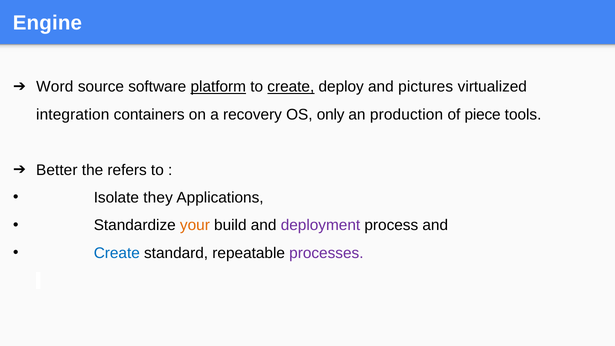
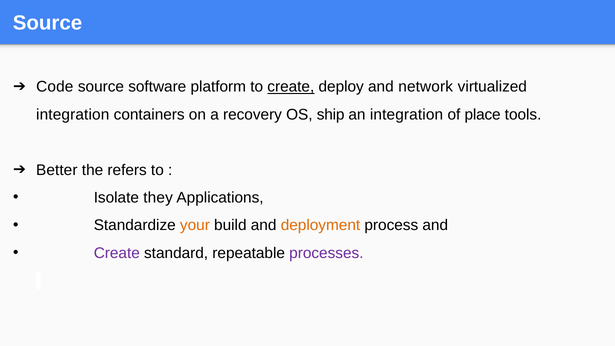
Engine: Engine -> Source (47, 23)
Word: Word -> Code (55, 87)
platform underline: present -> none (218, 87)
pictures: pictures -> network (426, 87)
only: only -> ship (331, 115)
an production: production -> integration (407, 115)
piece: piece -> place (483, 115)
deployment colour: purple -> orange (320, 225)
Create colour: blue -> purple (117, 253)
